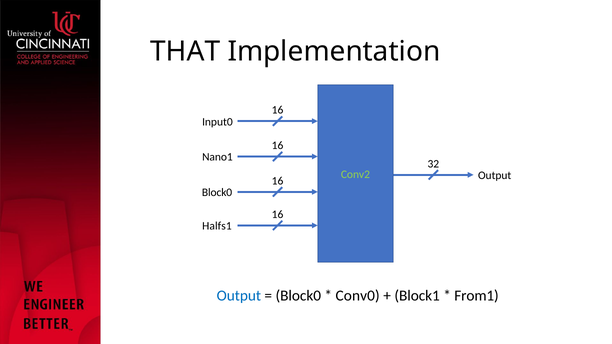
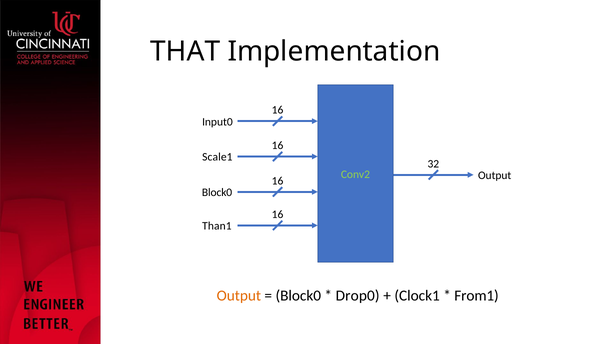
Nano1: Nano1 -> Scale1 (217, 157)
Halfs1: Halfs1 -> Than1 (217, 226)
Output colour: blue -> orange (239, 296)
Conv0: Conv0 -> Drop0 (358, 296)
Block1: Block1 -> Clock1 (417, 296)
